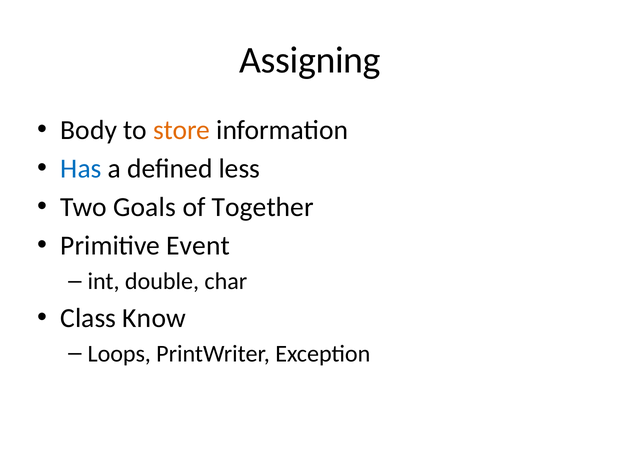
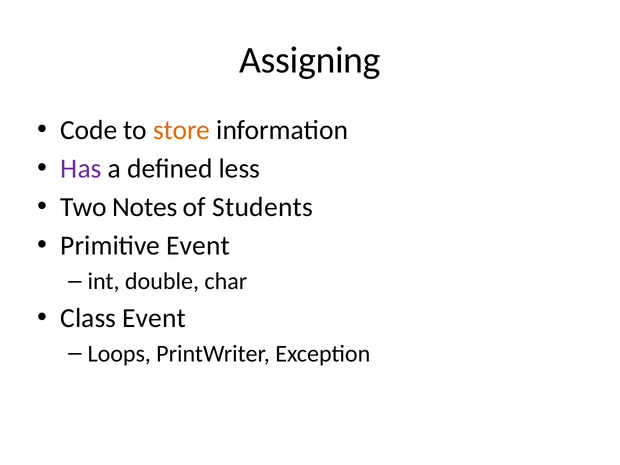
Body: Body -> Code (89, 130)
Has colour: blue -> purple (81, 169)
Goals: Goals -> Notes (145, 207)
Together: Together -> Students (263, 207)
Class Know: Know -> Event (154, 318)
